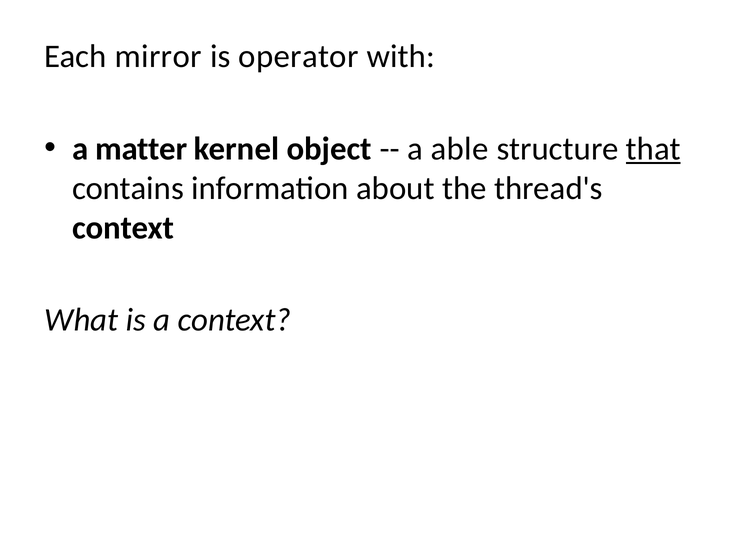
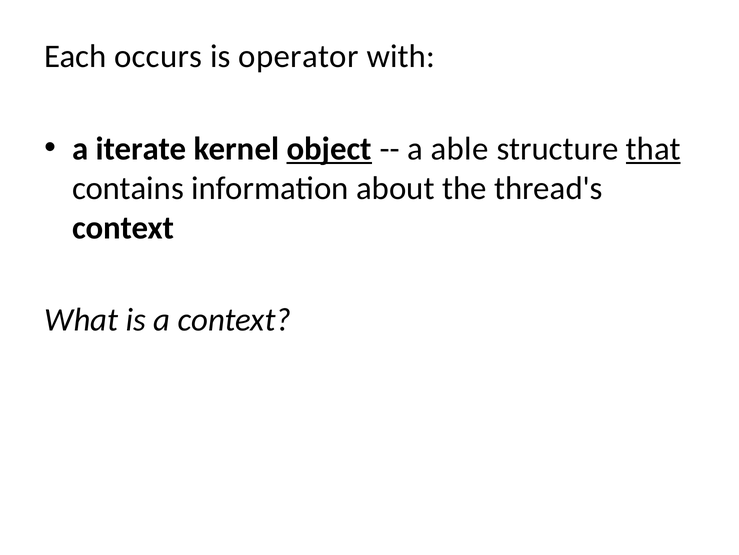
mirror: mirror -> occurs (158, 57)
matter: matter -> iterate (141, 149)
object underline: none -> present (329, 149)
